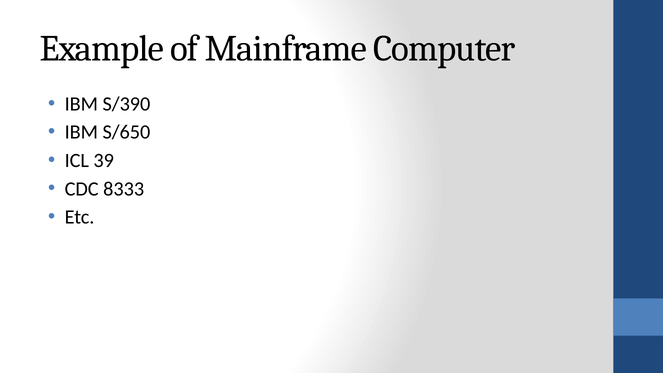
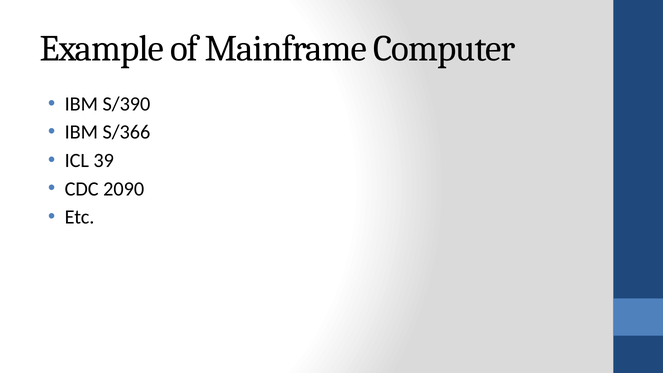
S/650: S/650 -> S/366 (126, 132)
8333: 8333 -> 2090 (124, 189)
